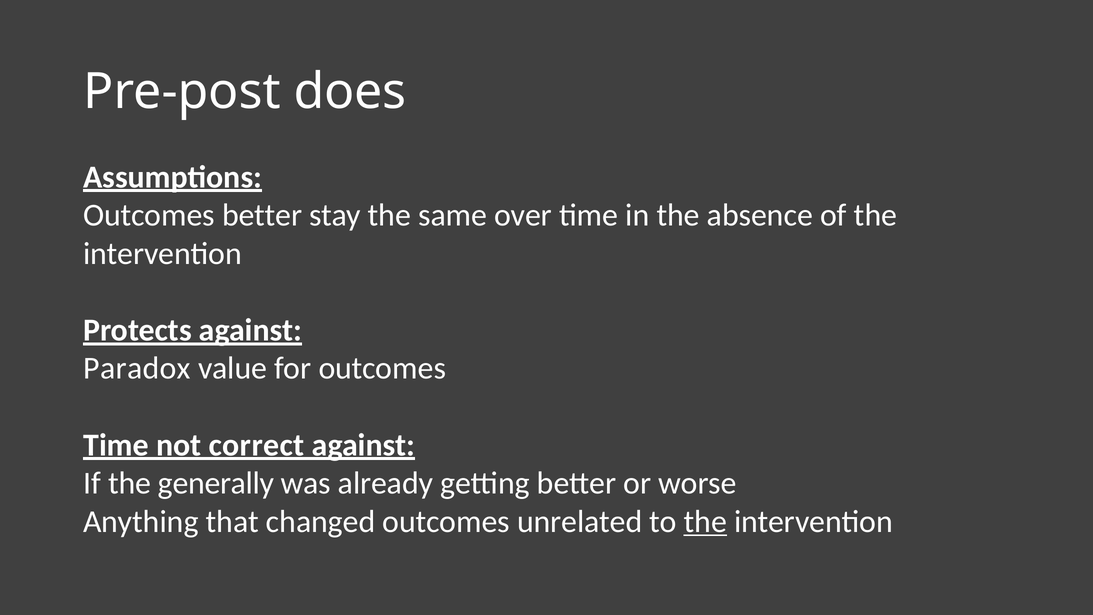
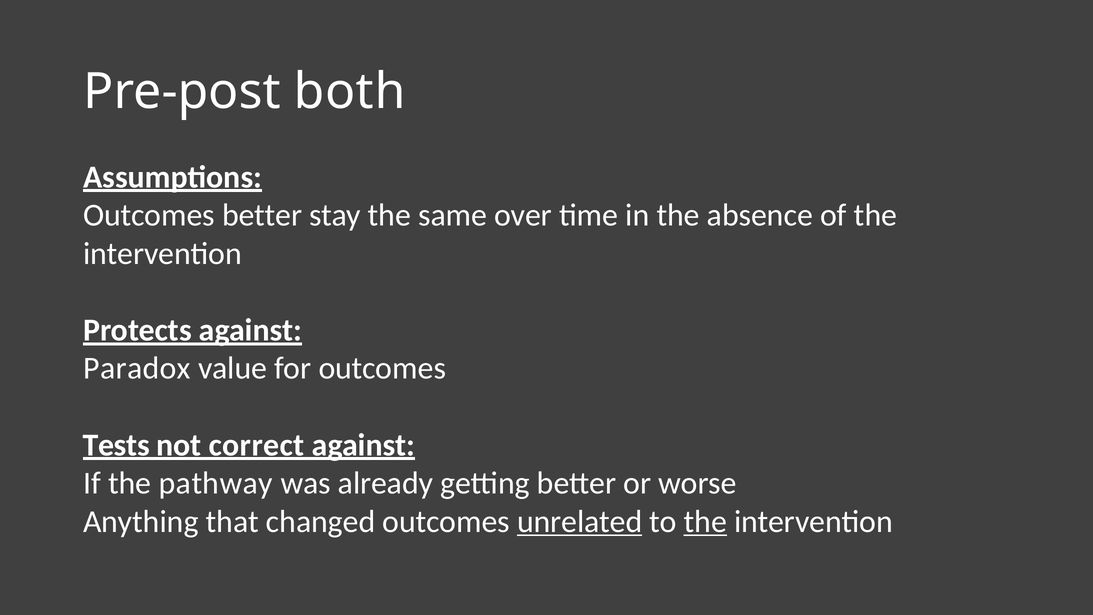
does: does -> both (350, 92)
Time: Time -> Tests (116, 445)
generally: generally -> pathway (216, 483)
unrelated underline: none -> present (580, 521)
